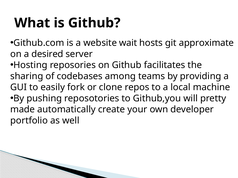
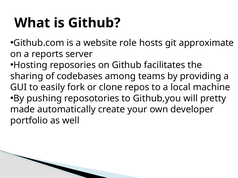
wait: wait -> role (128, 43)
desired: desired -> reports (47, 54)
